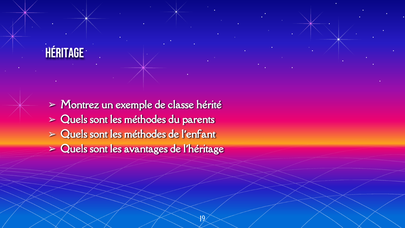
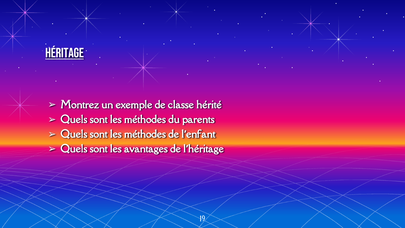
Héritage underline: none -> present (65, 53)
